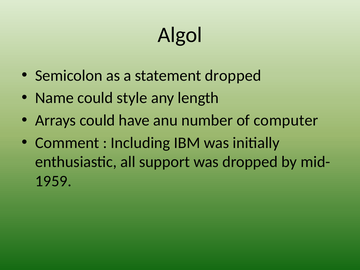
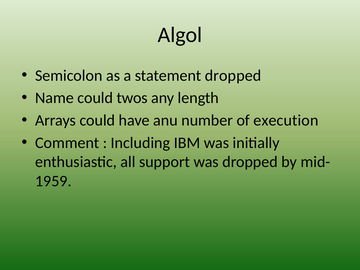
style: style -> twos (132, 98)
computer: computer -> execution (286, 120)
